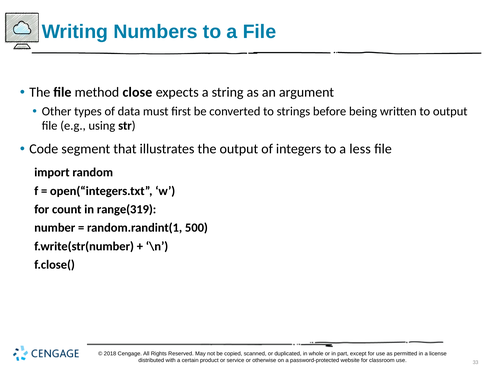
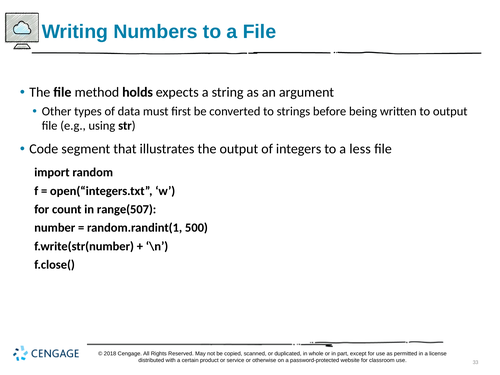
close: close -> holds (138, 92)
range(319: range(319 -> range(507 (127, 209)
